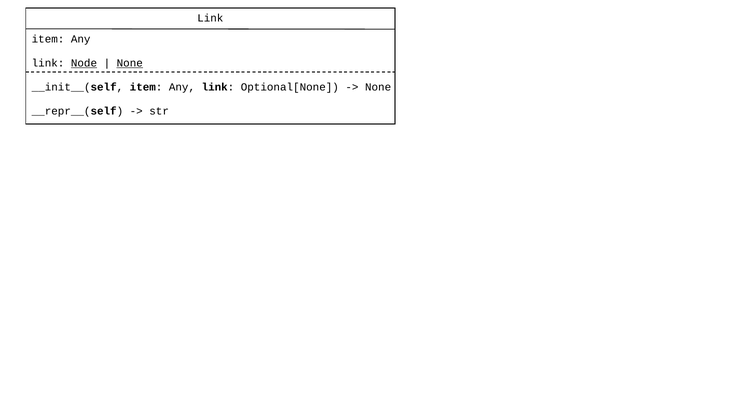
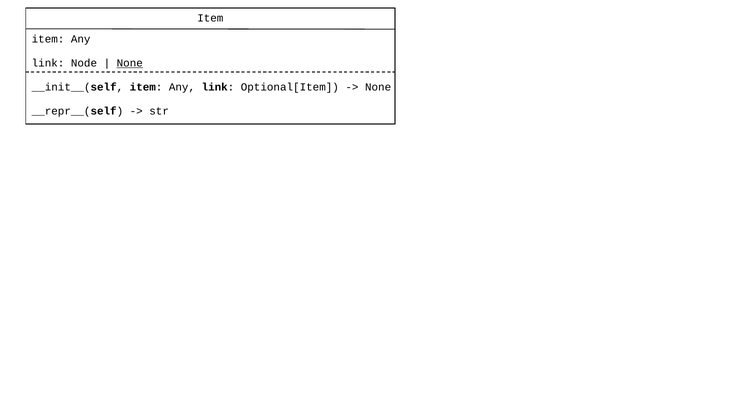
Link: Link -> Item (210, 18)
Node underline: present -> none (84, 63)
Optional[None: Optional[None -> Optional[Item (290, 87)
